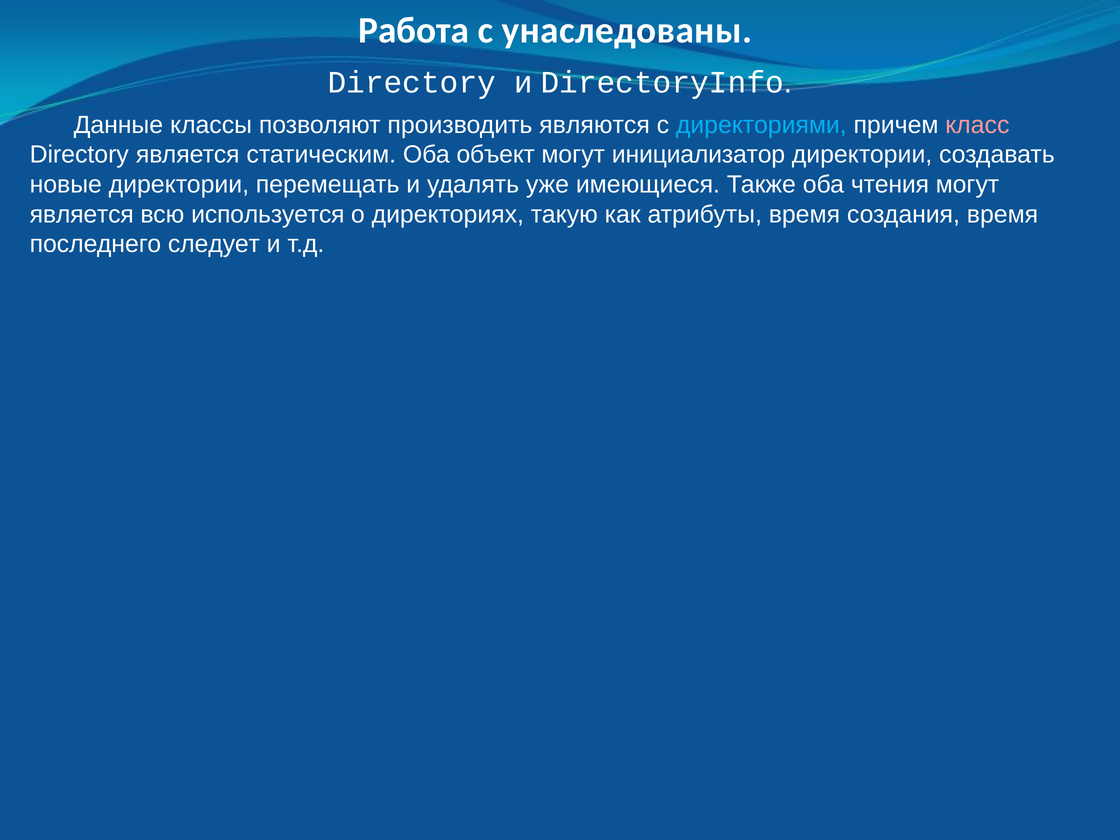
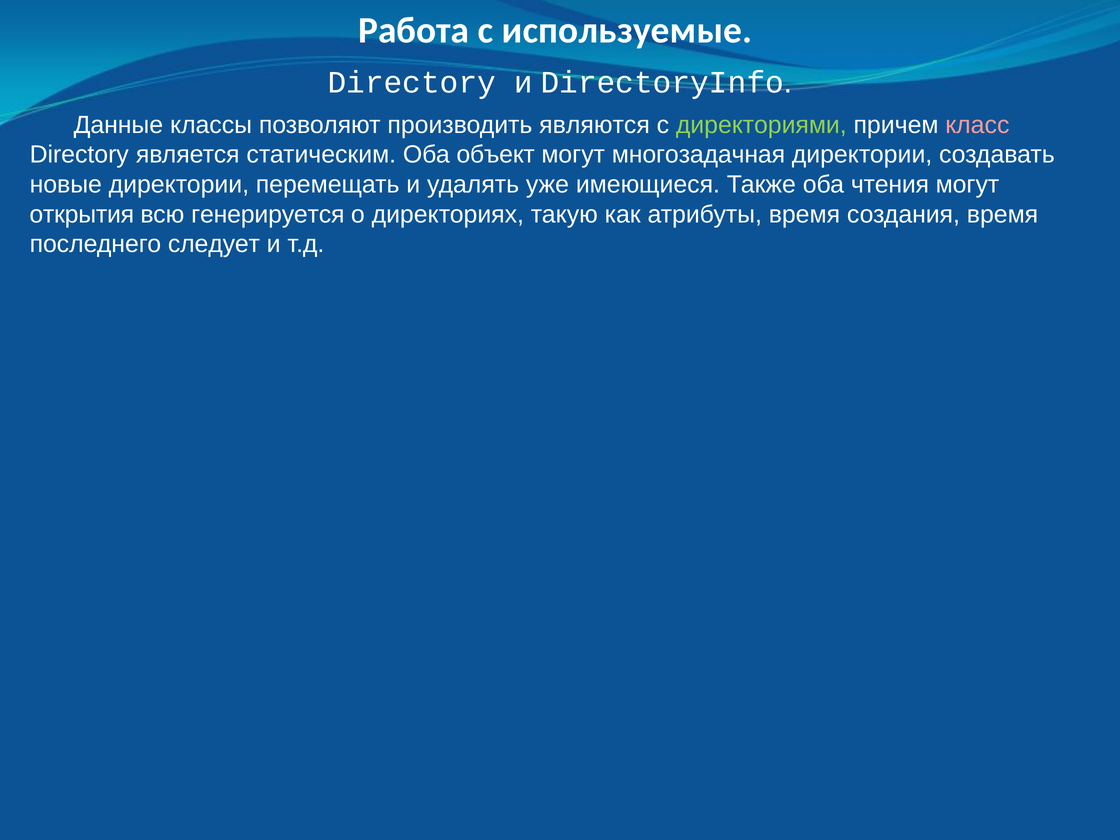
унаследованы: унаследованы -> используемые (627, 30)
директориями colour: light blue -> light green (761, 125)
инициализатор: инициализатор -> многозадачная (698, 155)
является: является -> открытия (82, 214)
используется: используется -> генерируется (268, 214)
